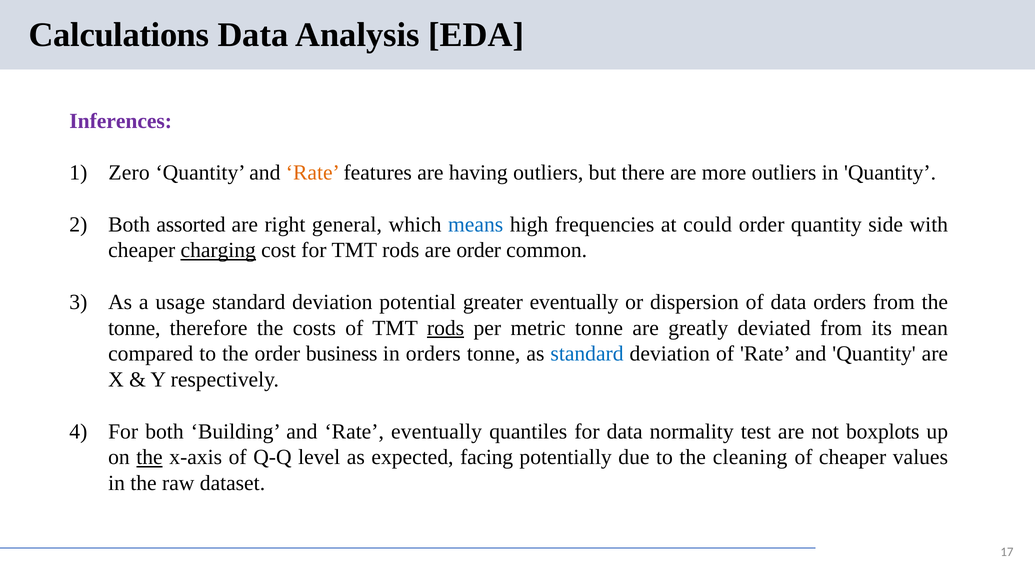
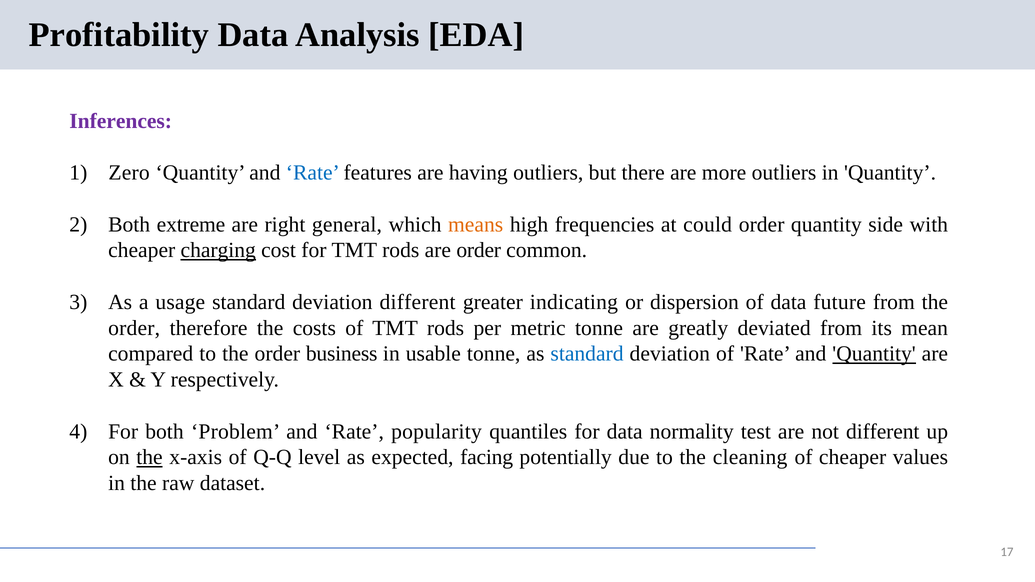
Calculations: Calculations -> Profitability (119, 35)
Rate colour: orange -> blue (313, 173)
assorted: assorted -> extreme (191, 225)
means colour: blue -> orange (476, 225)
deviation potential: potential -> different (418, 302)
greater eventually: eventually -> indicating (574, 302)
data orders: orders -> future (840, 302)
tonne: tonne -> order (134, 328)
rods underline: present -> none (446, 328)
in orders: orders -> usable (433, 354)
Quantity underline: none -> present (874, 354)
Building: Building -> Problem (236, 432)
Rate eventually: eventually -> popularity (437, 432)
not boxplots: boxplots -> different (883, 432)
